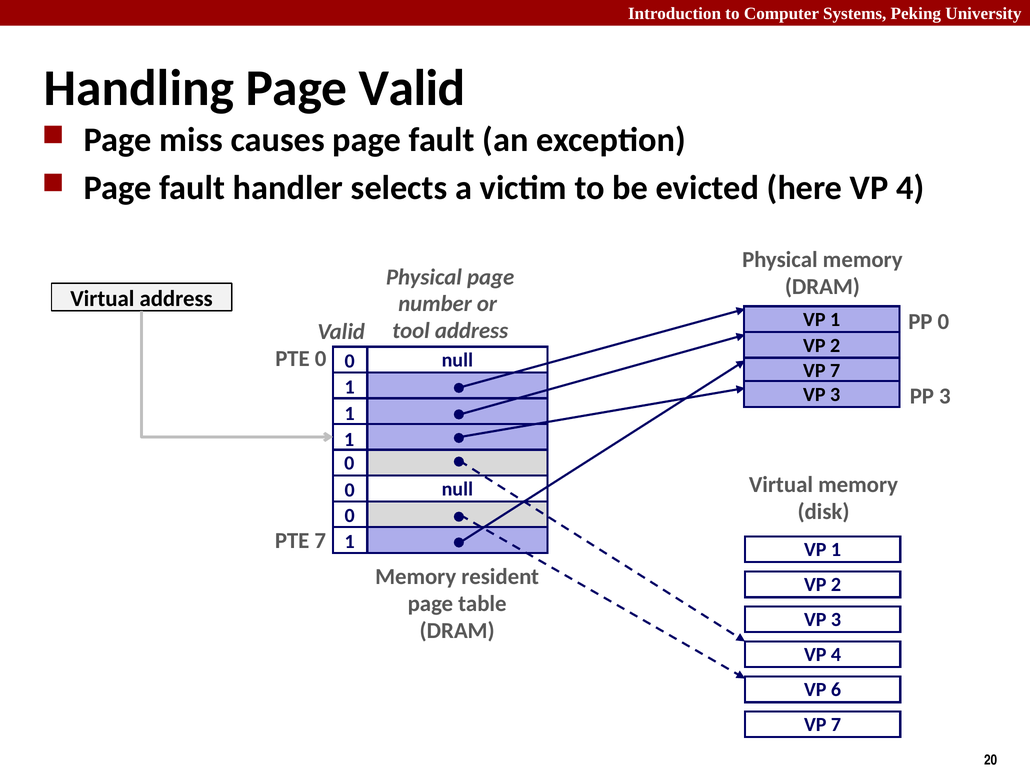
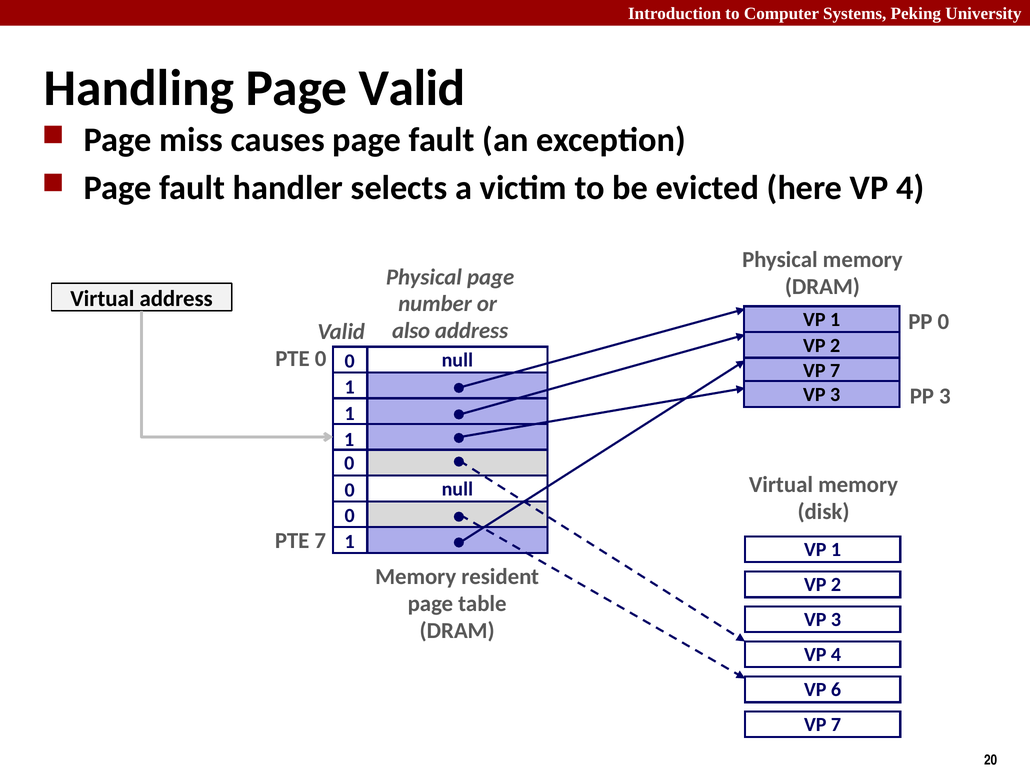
tool: tool -> also (411, 331)
